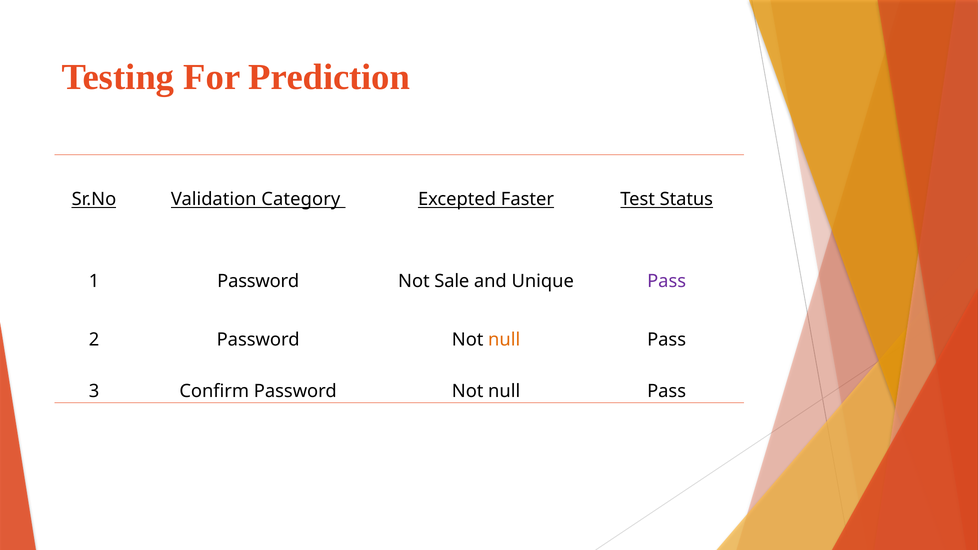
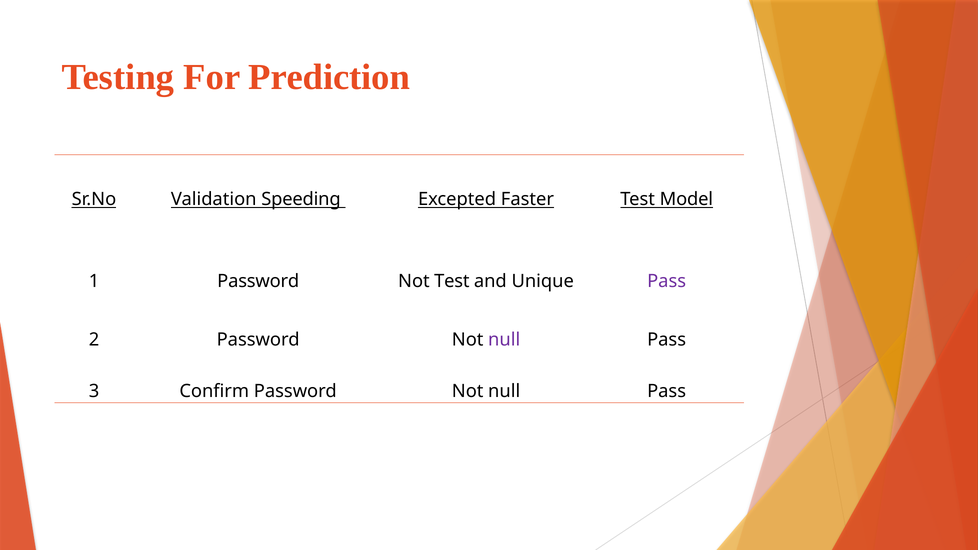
Category: Category -> Speeding (301, 199)
Status: Status -> Model (686, 199)
Not Sale: Sale -> Test (452, 281)
null colour: orange -> purple (504, 340)
